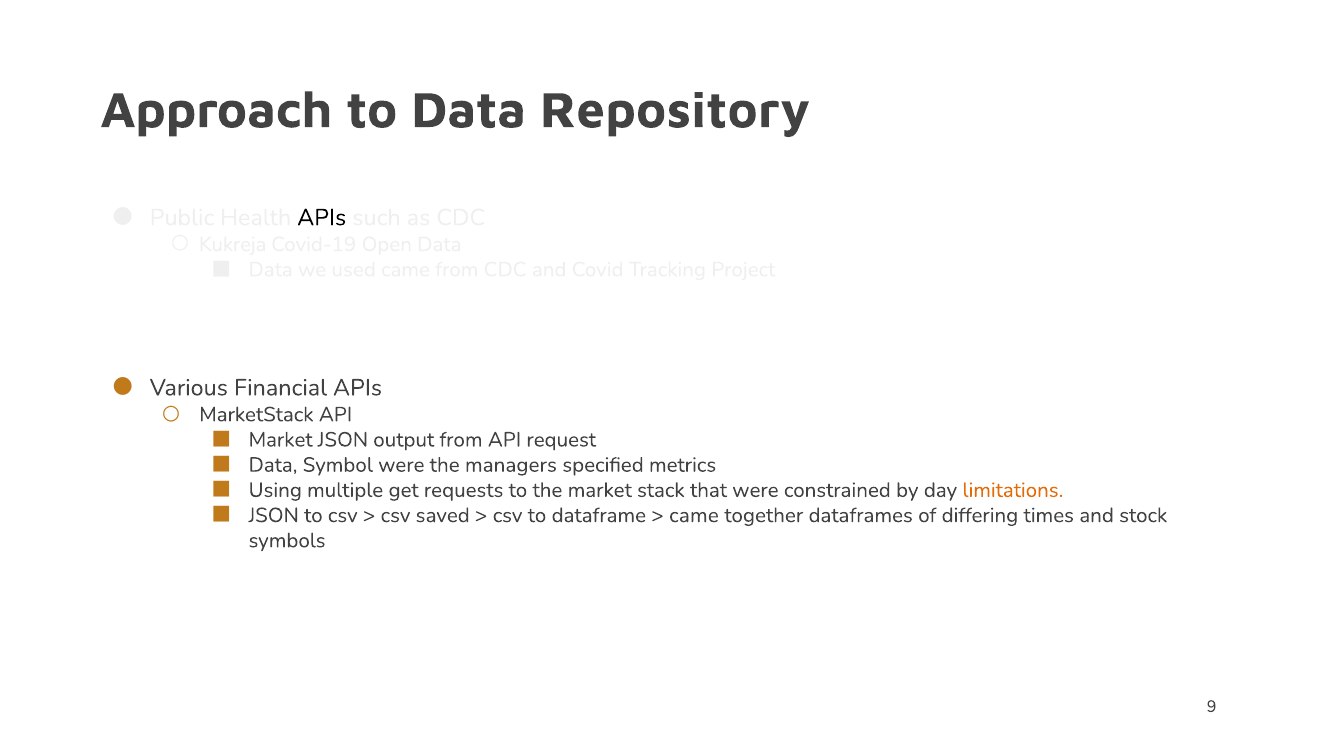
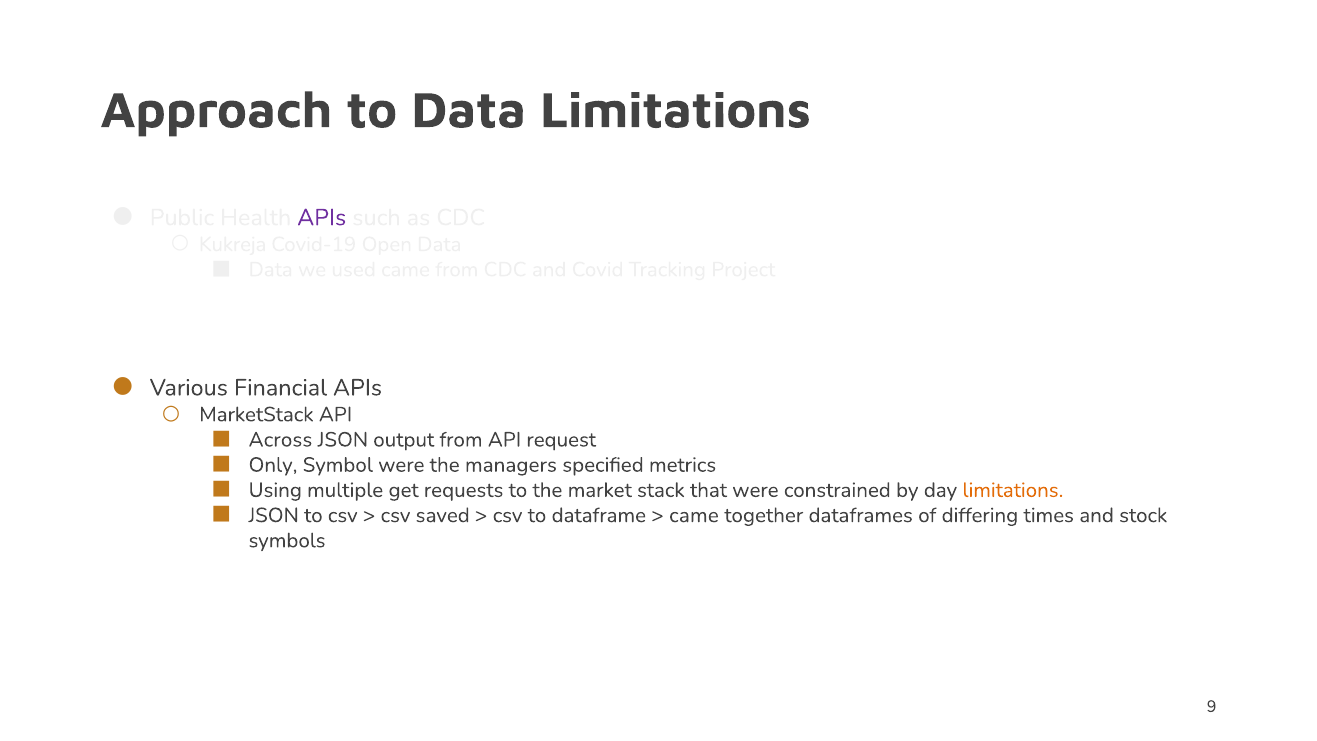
Data Repository: Repository -> Limitations (675, 110)
APIs colour: black -> purple (322, 217)
Market: Market -> Across (280, 440)
Data: Data -> Only (273, 465)
